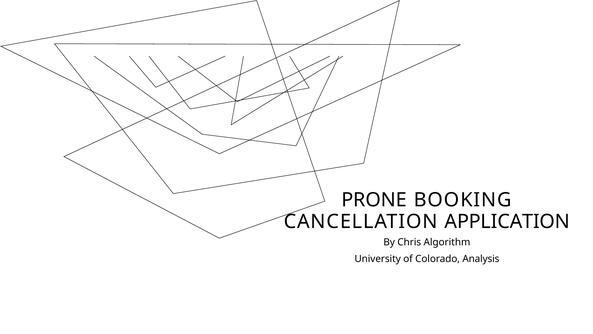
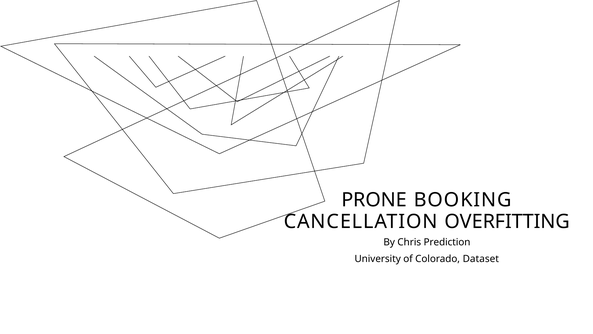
APPLICATION: APPLICATION -> OVERFITTING (507, 221)
Algorithm: Algorithm -> Prediction (447, 242)
Analysis: Analysis -> Dataset (481, 259)
